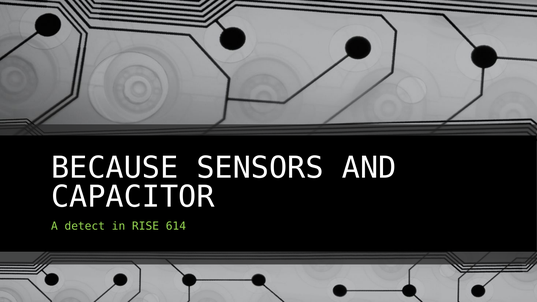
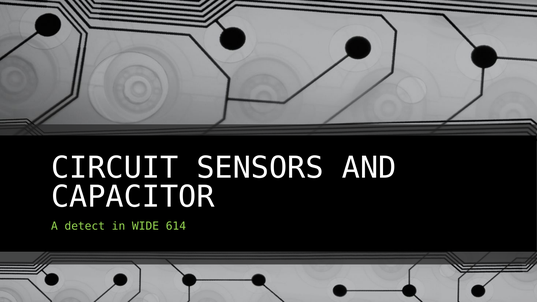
BECAUSE: BECAUSE -> CIRCUIT (115, 168)
RISE: RISE -> WIDE (145, 226)
